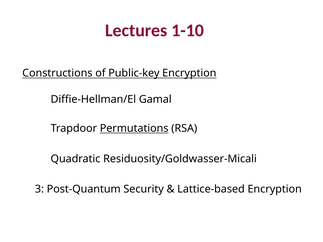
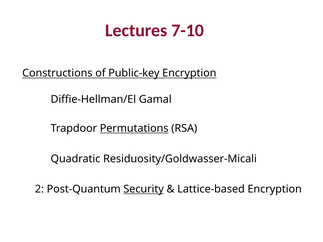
1-10: 1-10 -> 7-10 (188, 30)
3: 3 -> 2 (39, 189)
Security underline: none -> present (144, 189)
